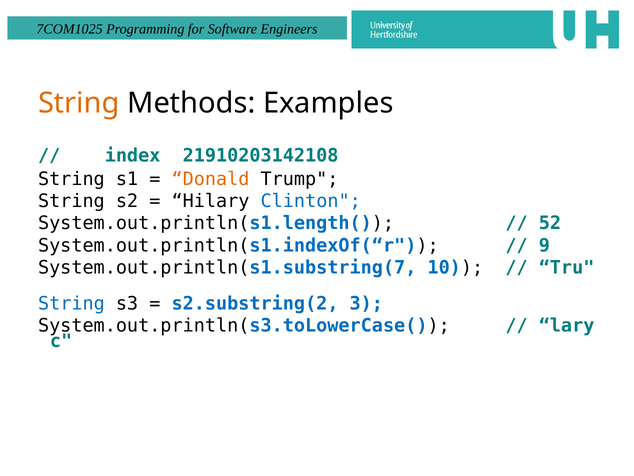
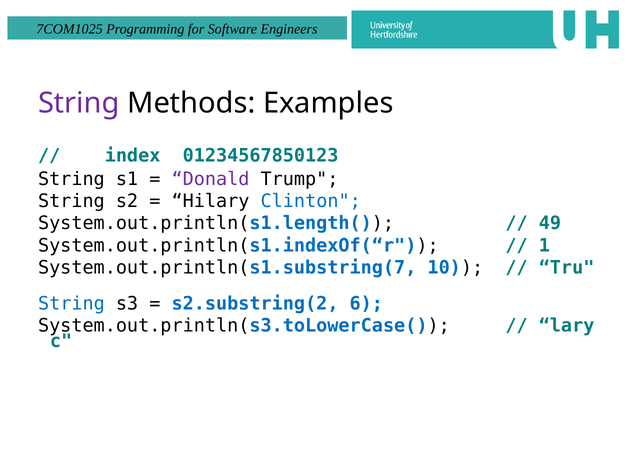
String colour: orange -> purple (79, 103)
21910203142108: 21910203142108 -> 01234567850123 (261, 156)
Donald colour: orange -> purple (211, 179)
52: 52 -> 49 (550, 223)
9: 9 -> 1 (544, 245)
3: 3 -> 6 (366, 303)
